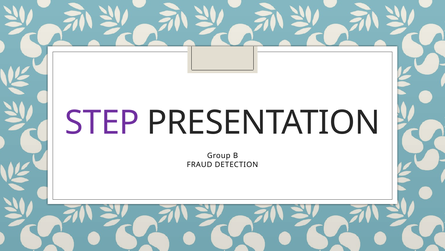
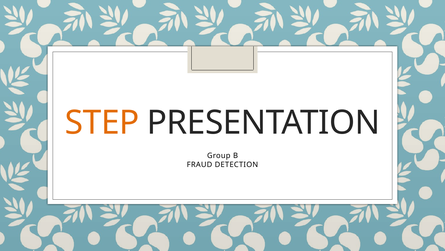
STEP colour: purple -> orange (102, 123)
